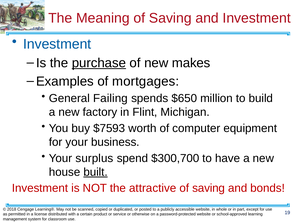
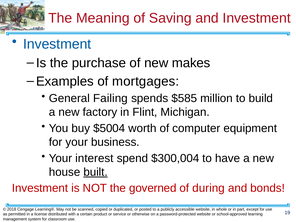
purchase underline: present -> none (99, 63)
$650: $650 -> $585 (184, 98)
$7593: $7593 -> $5004 (109, 128)
surplus: surplus -> interest (94, 158)
$300,700: $300,700 -> $300,004 (175, 158)
attractive: attractive -> governed (153, 188)
saving: saving -> during (209, 188)
